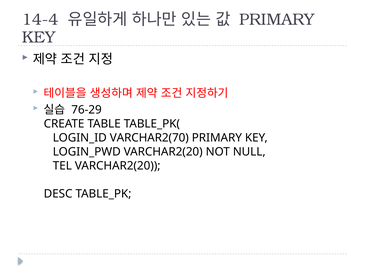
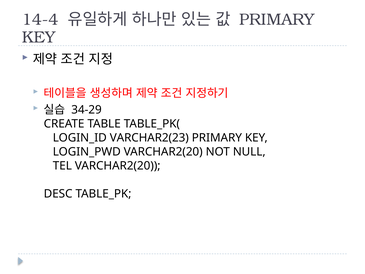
76-29: 76-29 -> 34-29 (86, 110)
VARCHAR2(70: VARCHAR2(70 -> VARCHAR2(23 (149, 138)
